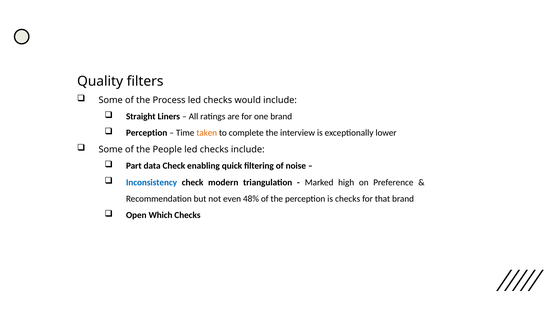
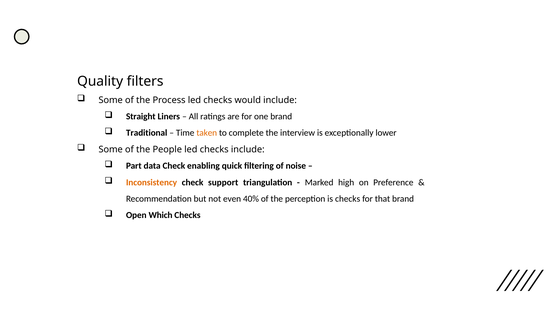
Perception: Perception -> Traditional (147, 133)
Inconsistency colour: blue -> orange (152, 183)
modern: modern -> support (223, 183)
48%: 48% -> 40% (251, 199)
